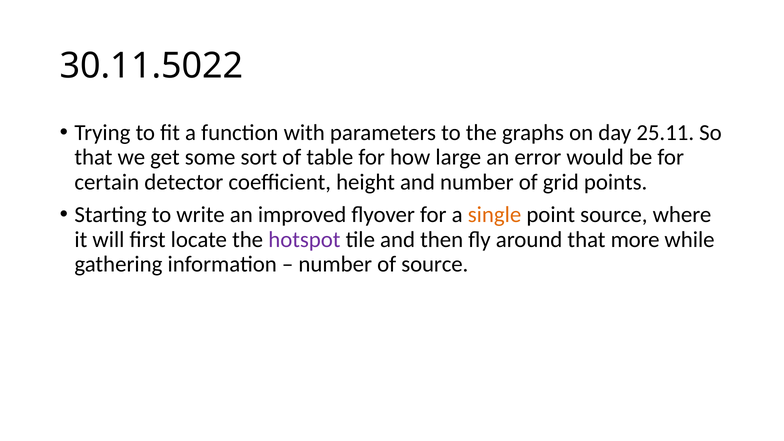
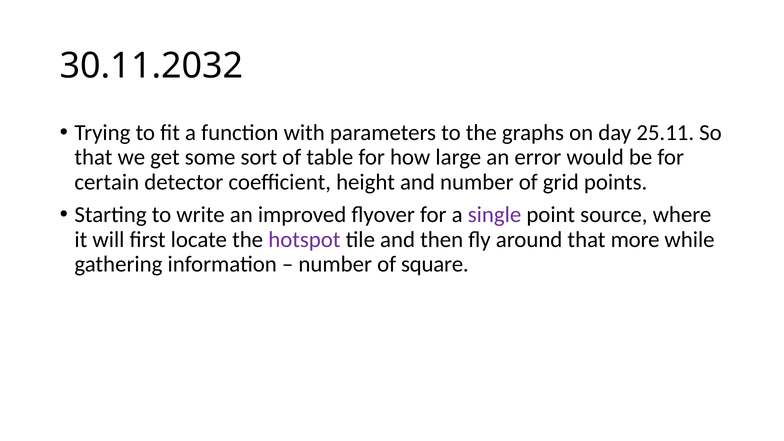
30.11.5022: 30.11.5022 -> 30.11.2032 (152, 66)
single colour: orange -> purple (495, 215)
of source: source -> square (435, 264)
